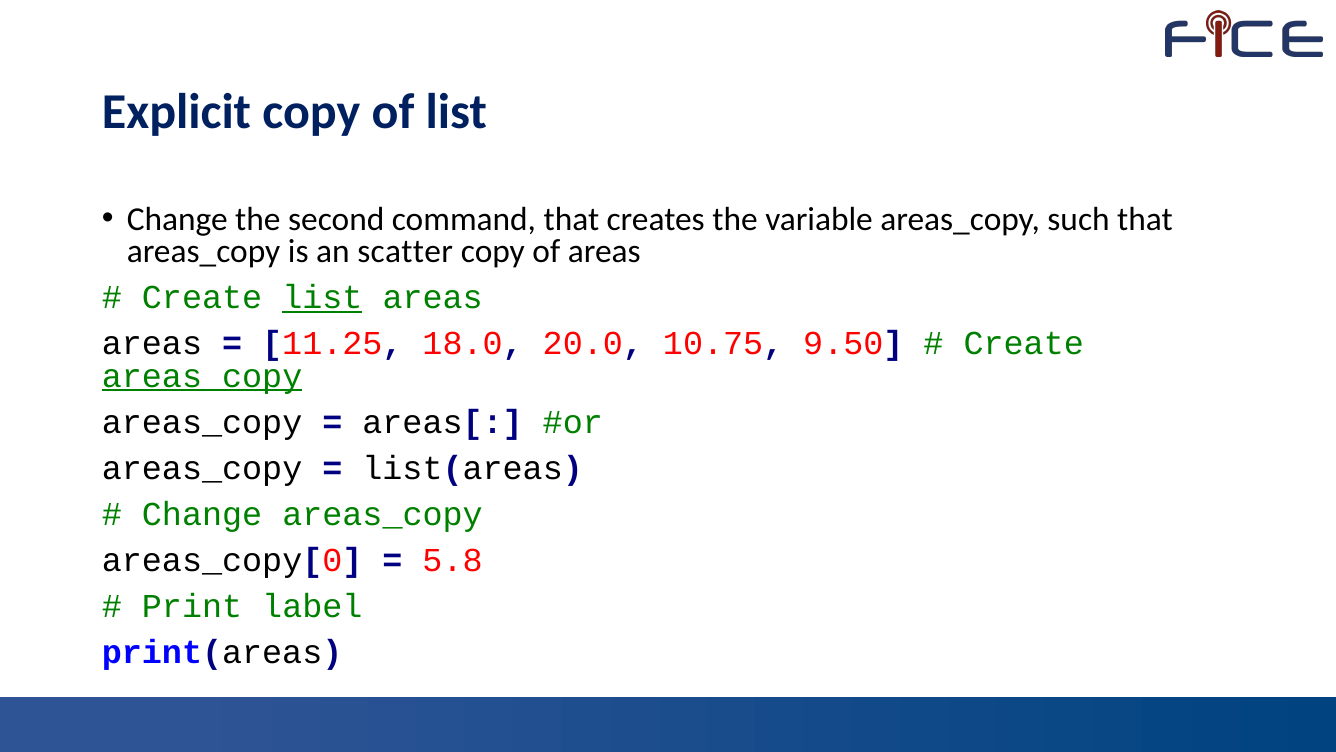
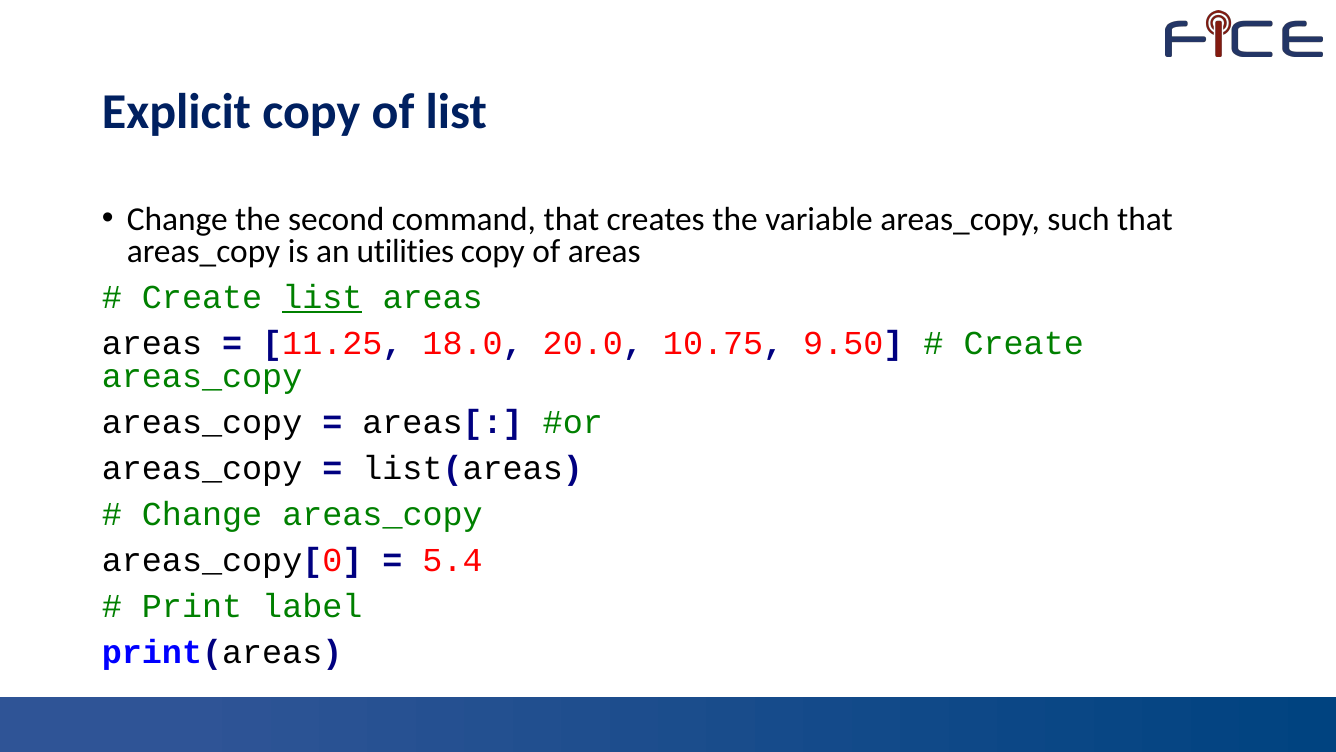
scatter: scatter -> utilities (405, 252)
areas_copy underline: present -> none (202, 376)
5.8: 5.8 -> 5.4 (453, 560)
